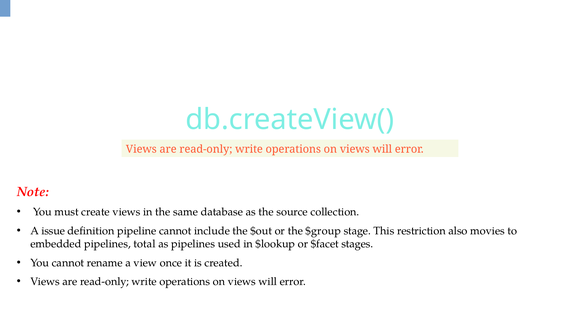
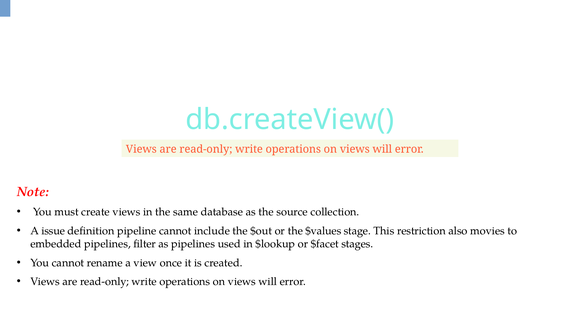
$group: $group -> $values (323, 230)
total: total -> filter (145, 243)
